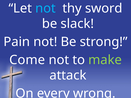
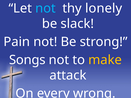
sword: sword -> lonely (104, 8)
Come: Come -> Songs (27, 60)
make colour: light green -> yellow (105, 60)
